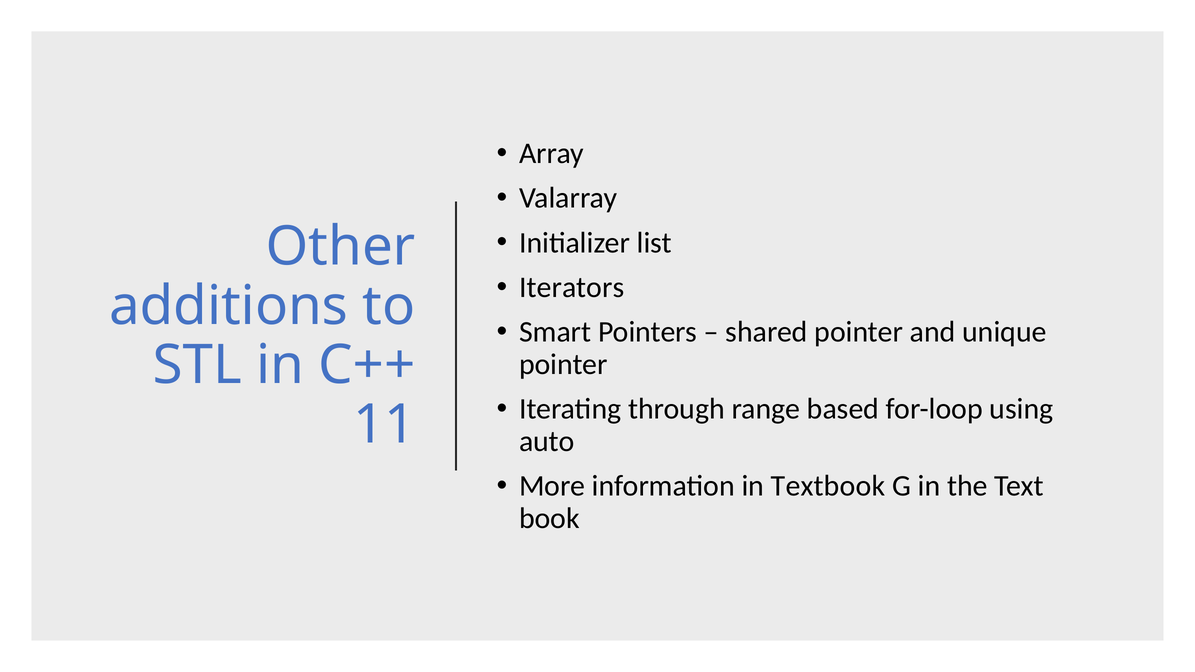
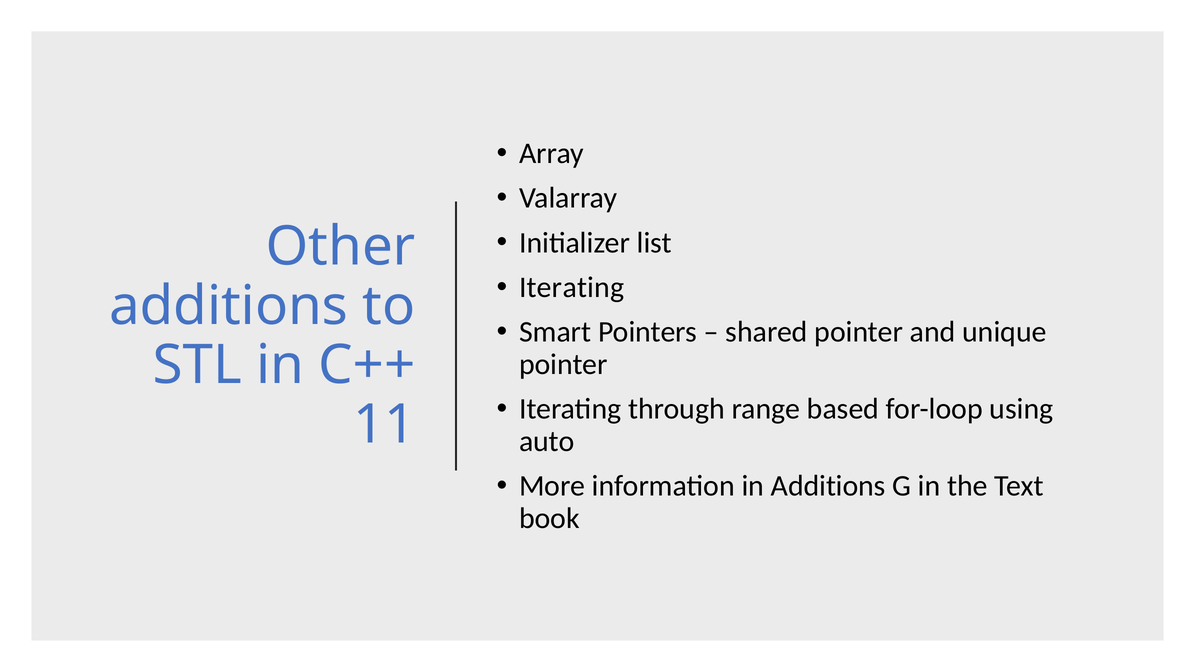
Iterators: Iterators -> Iterating (572, 288)
in Textbook: Textbook -> Additions (828, 486)
